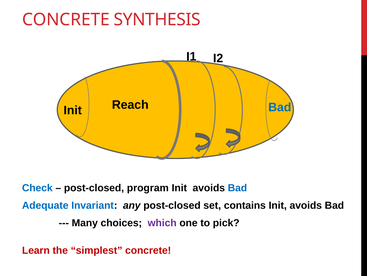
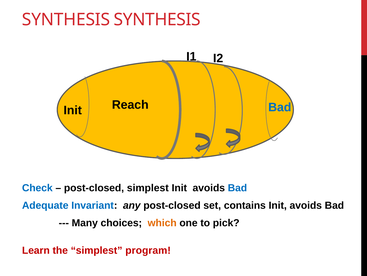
CONCRETE: CONCRETE -> SYNTHESIS (66, 20)
post-closed program: program -> simplest (148, 188)
which colour: purple -> orange (162, 222)
simplest concrete: concrete -> program (148, 250)
